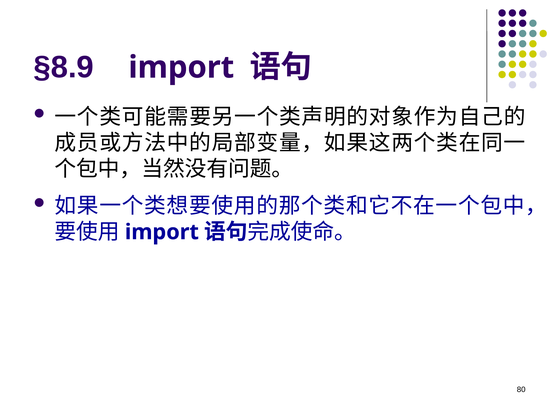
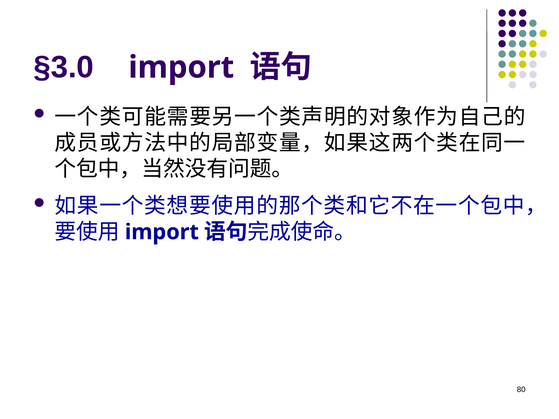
§8.9: §8.9 -> §3.0 (64, 67)
